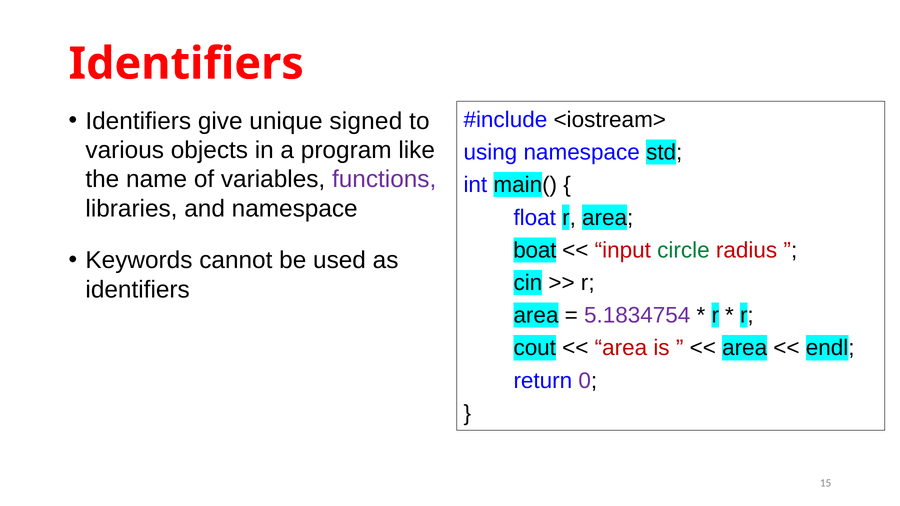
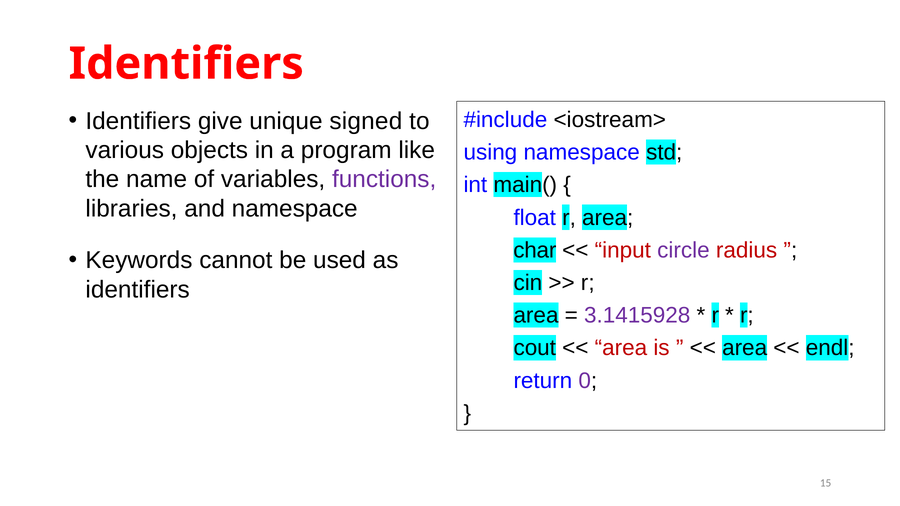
boat: boat -> char (535, 250)
circle colour: green -> purple (683, 250)
5.1834754: 5.1834754 -> 3.1415928 (637, 316)
